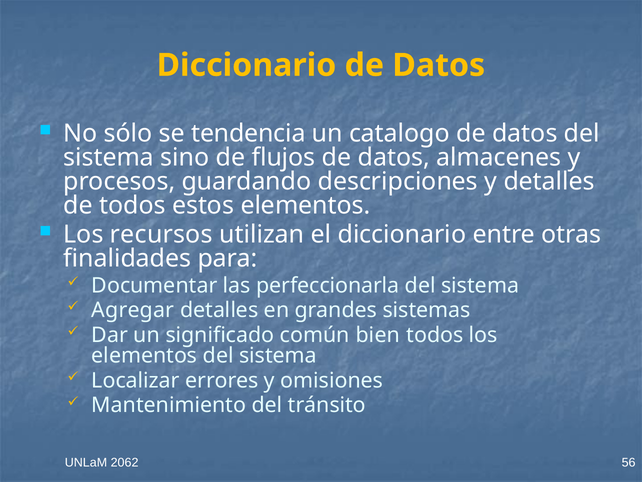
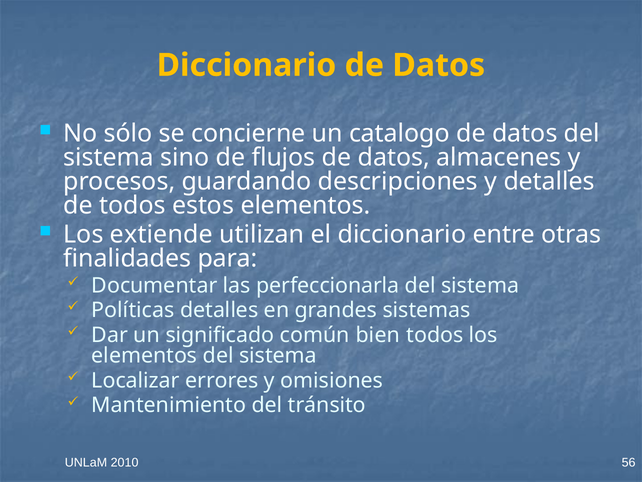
tendencia: tendencia -> concierne (248, 134)
recursos: recursos -> extiende (161, 234)
Agregar: Agregar -> Políticas (133, 310)
2062: 2062 -> 2010 (125, 462)
